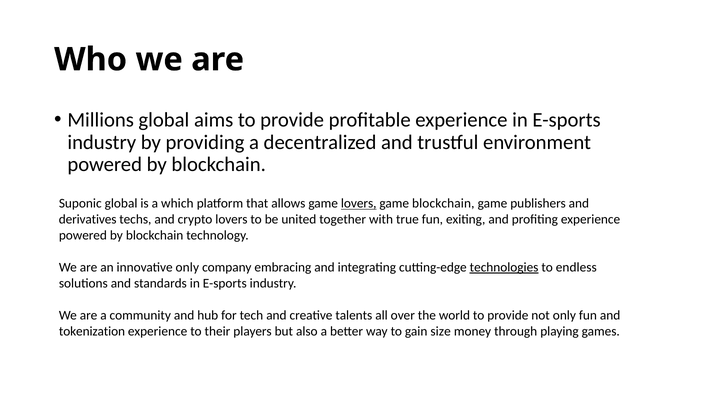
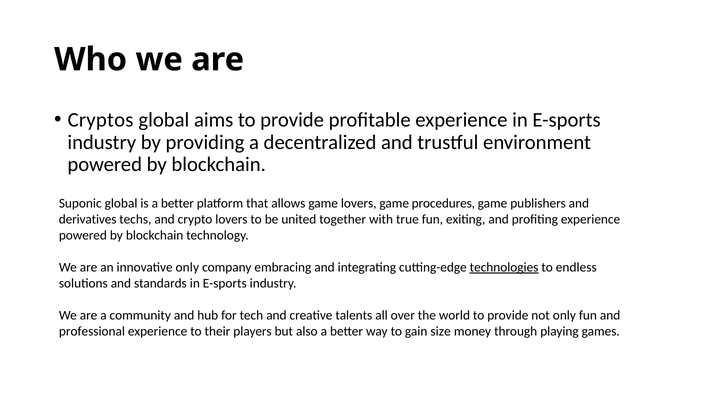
Millions: Millions -> Cryptos (101, 120)
is a which: which -> better (177, 204)
lovers underline: present -> none (359, 204)
game blockchain: blockchain -> procedures (443, 204)
tokenization: tokenization -> professional (92, 332)
